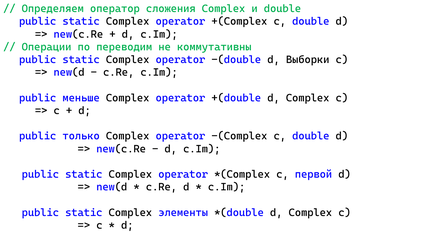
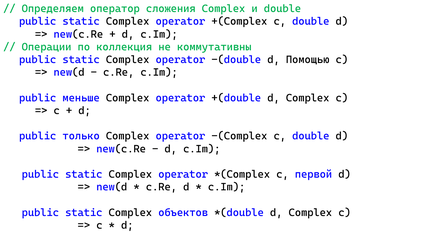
переводим: переводим -> коллекция (124, 47)
Выборки: Выборки -> Помощью (308, 60)
элементы: элементы -> объектов (183, 212)
